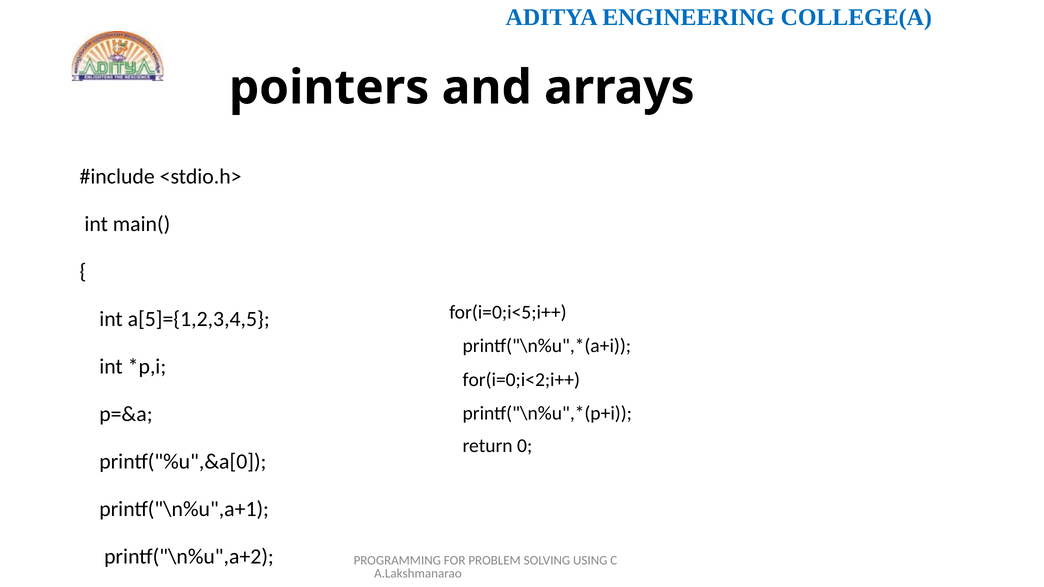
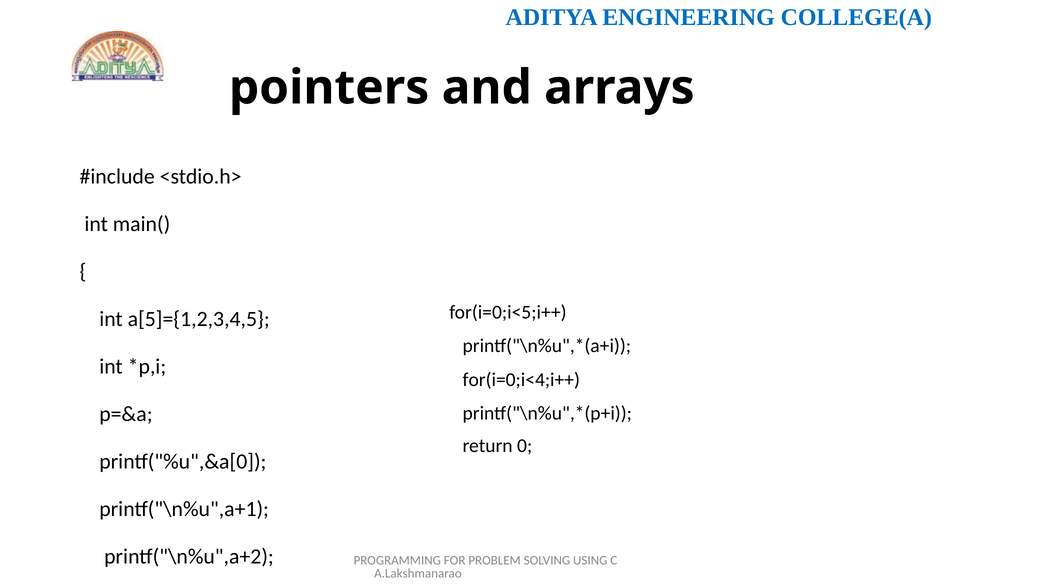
for(i=0;i<2;i++: for(i=0;i<2;i++ -> for(i=0;i<4;i++ (521, 380)
